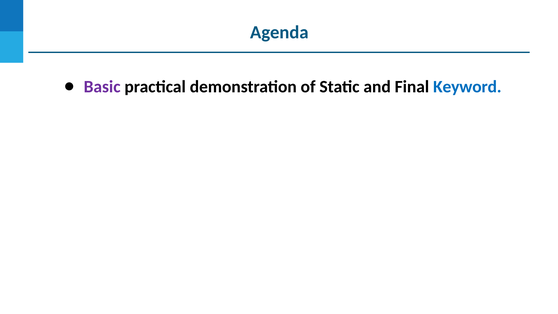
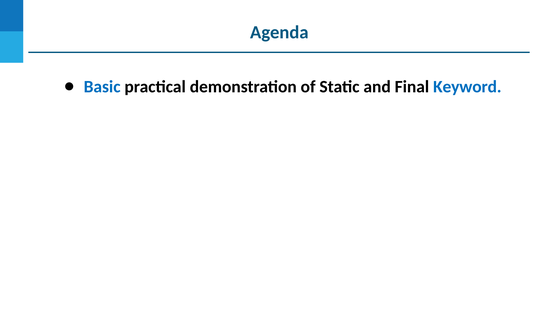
Basic colour: purple -> blue (102, 87)
